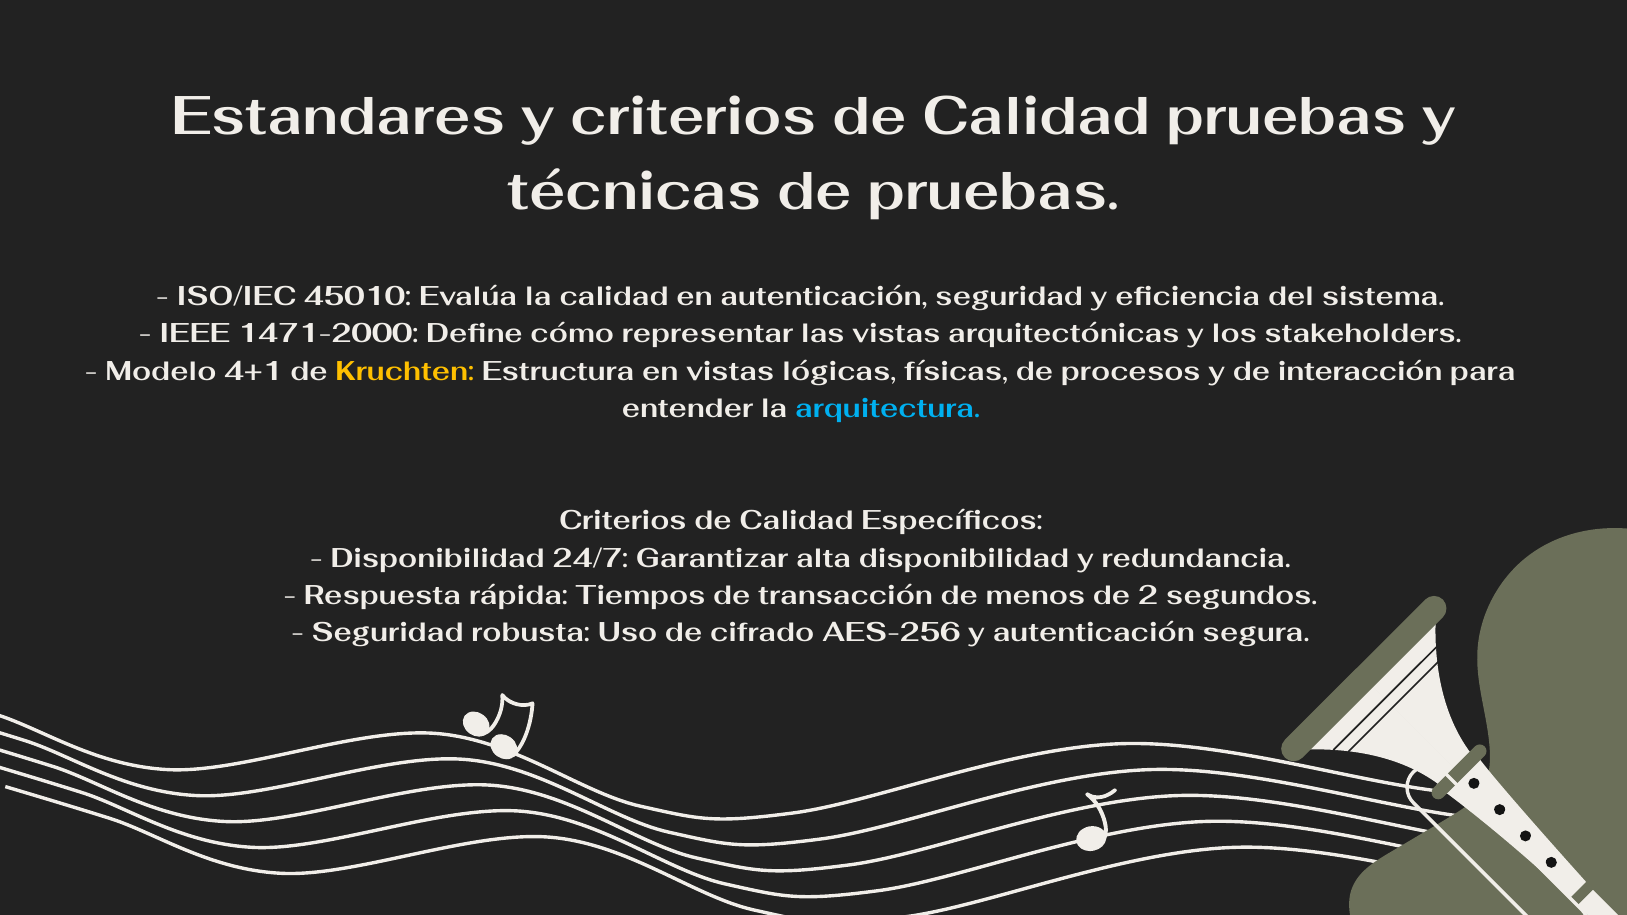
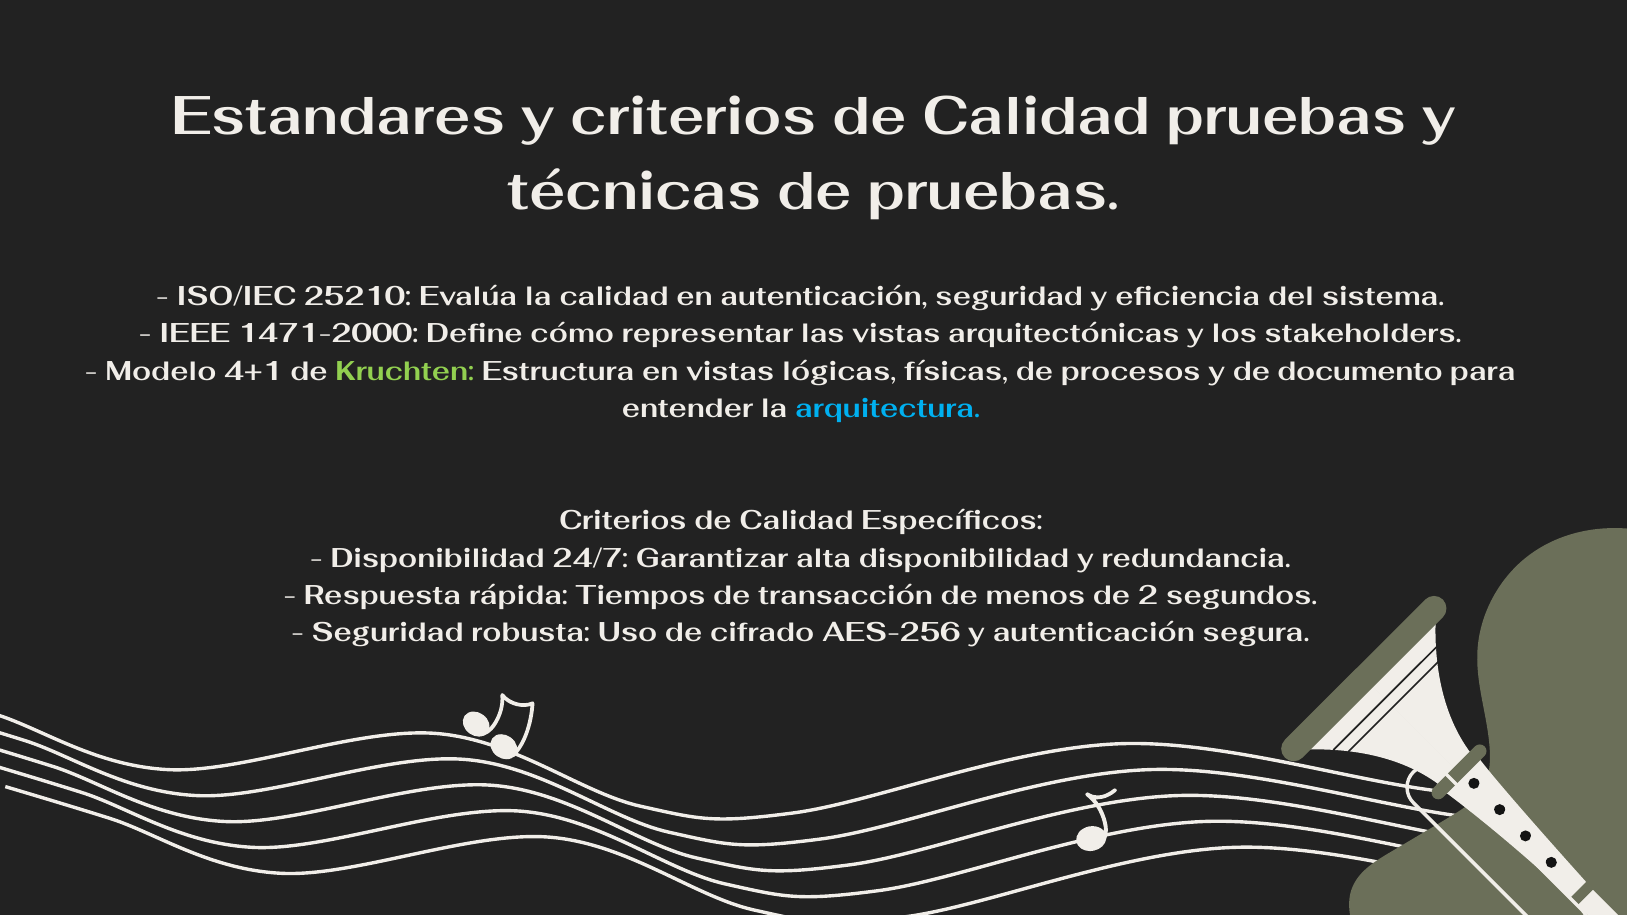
45010: 45010 -> 25210 (358, 297)
Kruchten colour: yellow -> light green (405, 371)
interacción: interacción -> documento (1360, 371)
